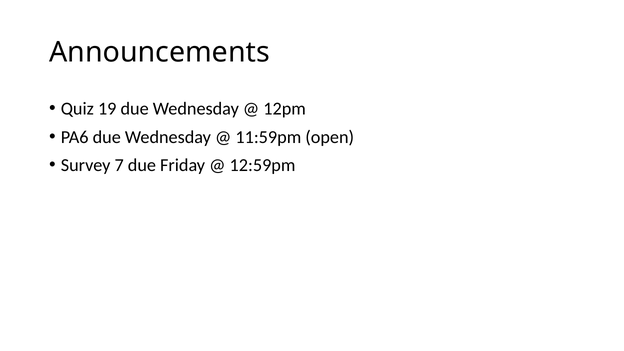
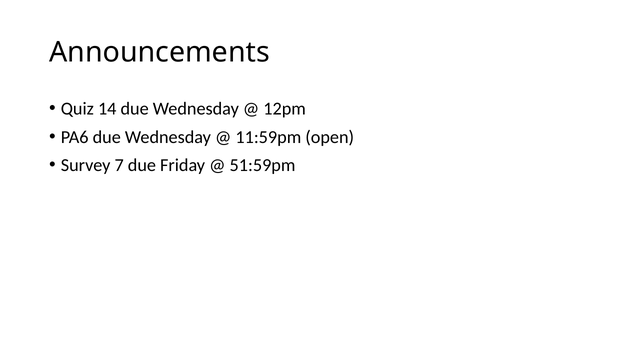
19: 19 -> 14 (107, 109)
12:59pm: 12:59pm -> 51:59pm (263, 165)
